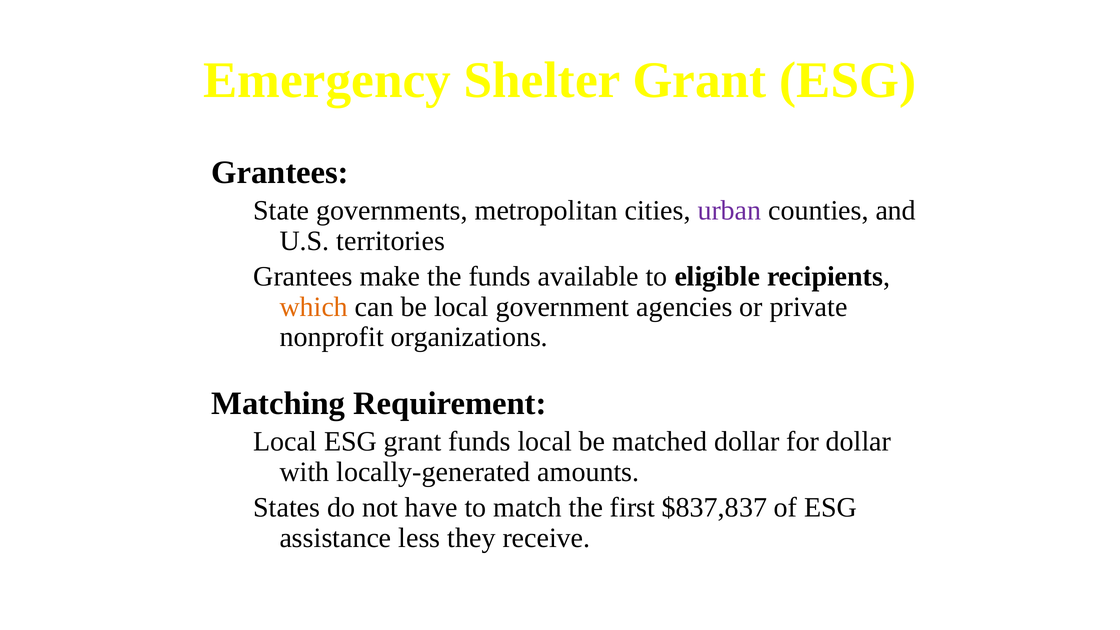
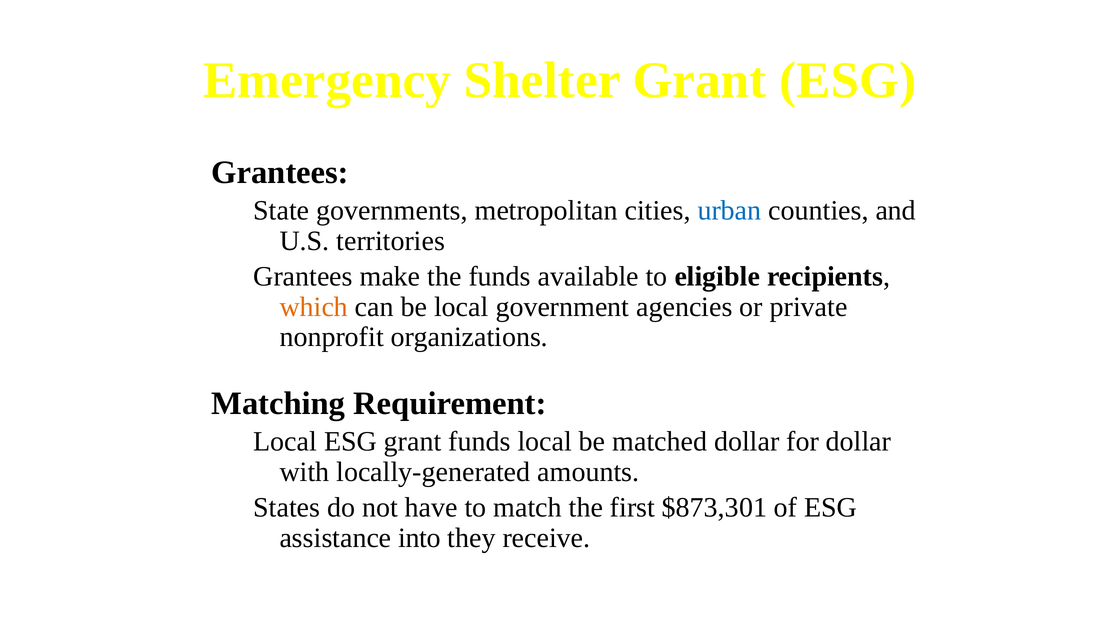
urban colour: purple -> blue (730, 211)
$837,837: $837,837 -> $873,301 (714, 508)
less: less -> into (420, 538)
